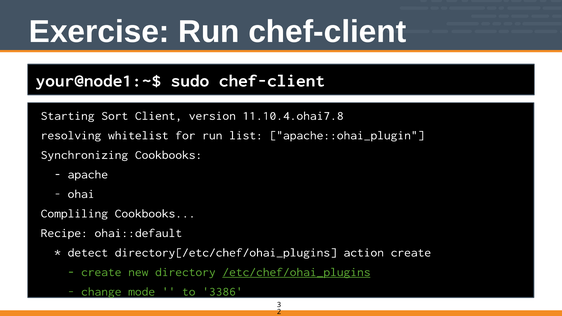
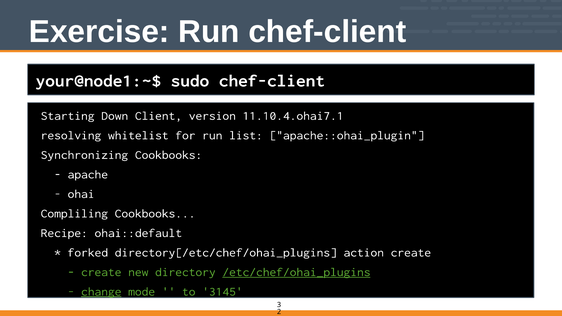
Sort: Sort -> Down (115, 116)
11.10.4.ohai7.8: 11.10.4.ohai7.8 -> 11.10.4.ohai7.1 (293, 116)
detect: detect -> forked (88, 253)
change underline: none -> present (101, 292)
3386: 3386 -> 3145 (222, 292)
